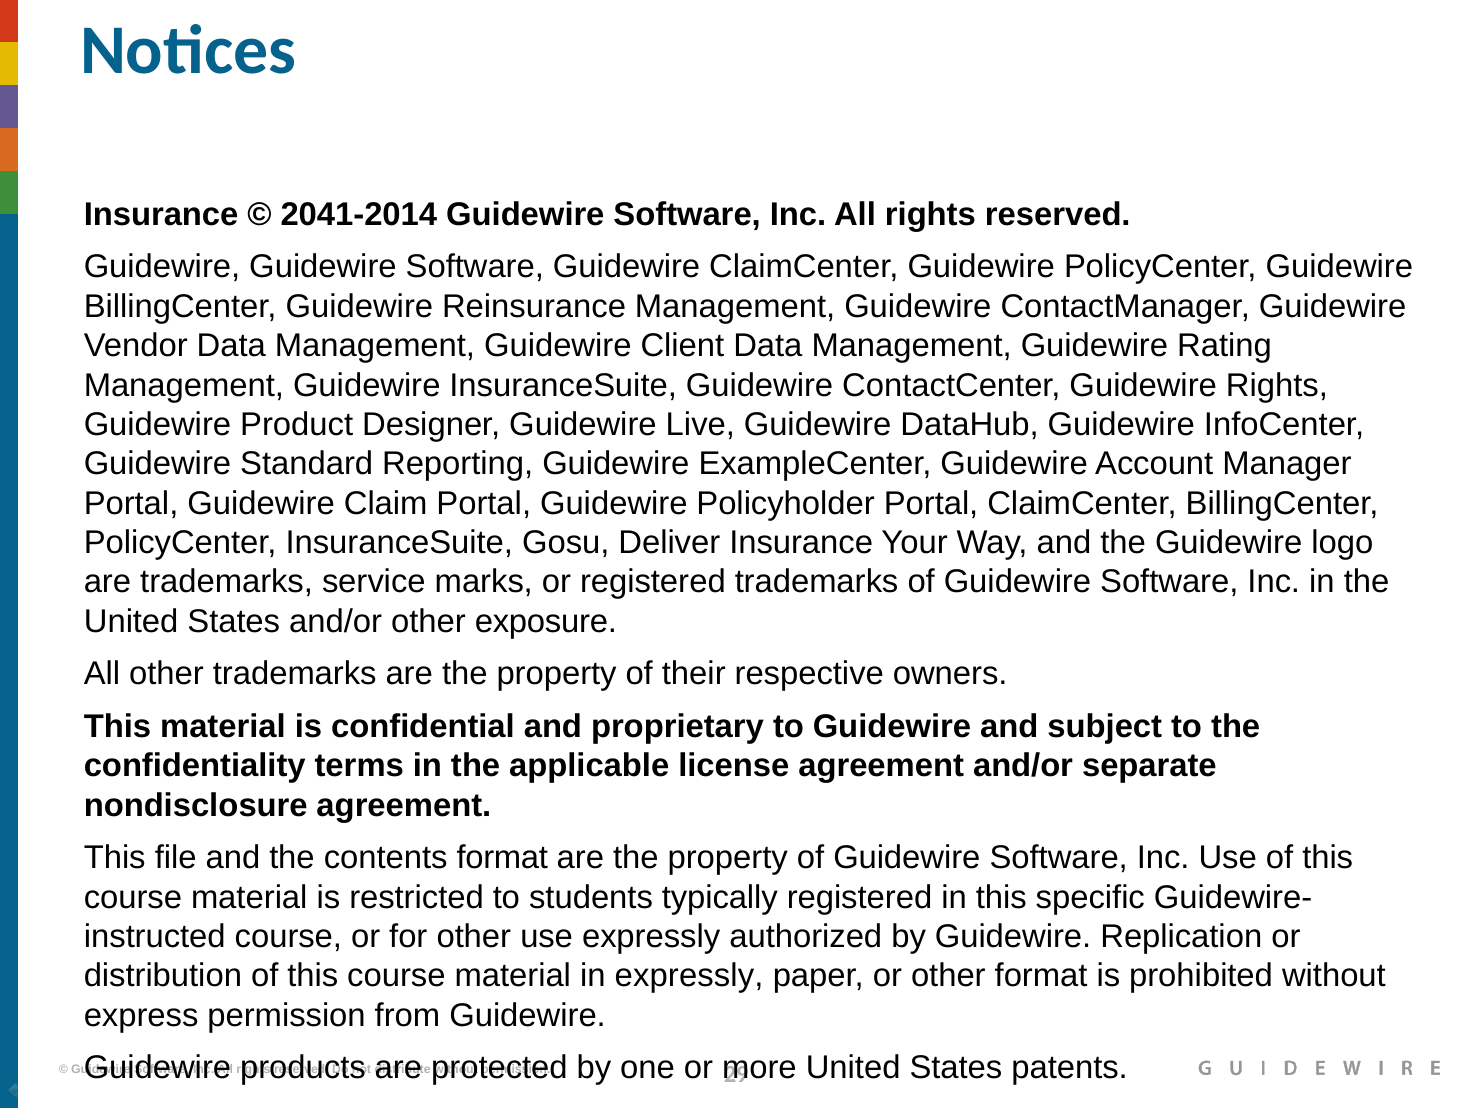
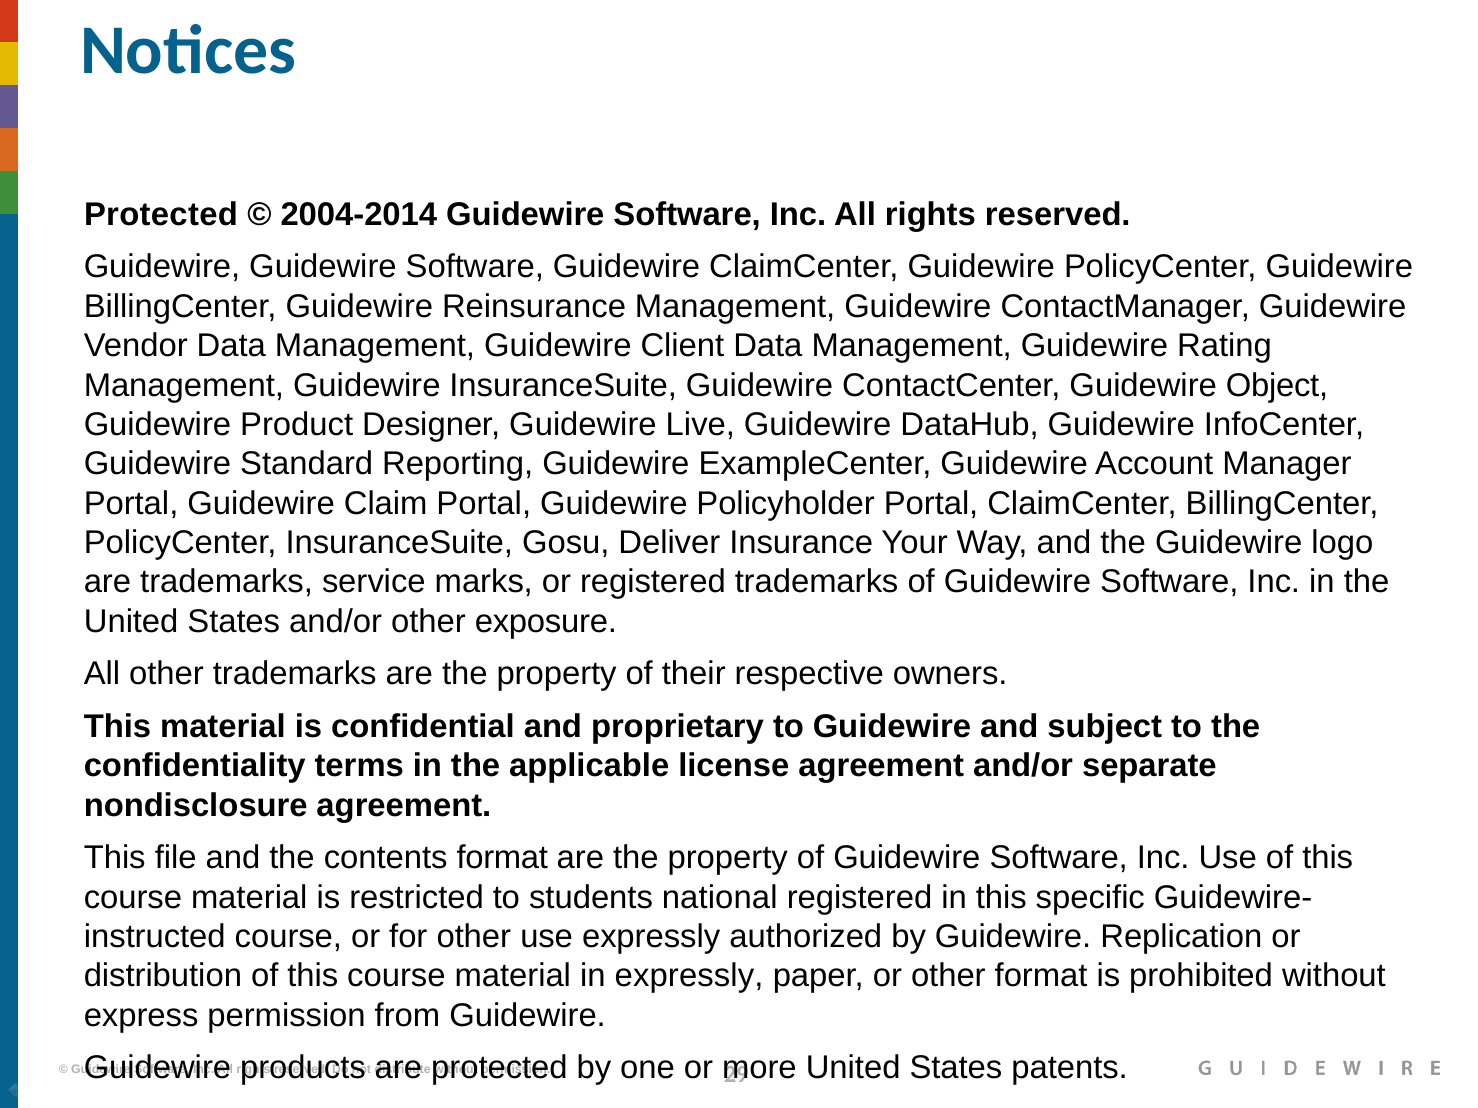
Insurance: Insurance -> Protected (161, 215)
2041-2014: 2041-2014 -> 2004-2014 (359, 215)
Guidewire Rights: Rights -> Object (1277, 385)
typically: typically -> national (720, 898)
